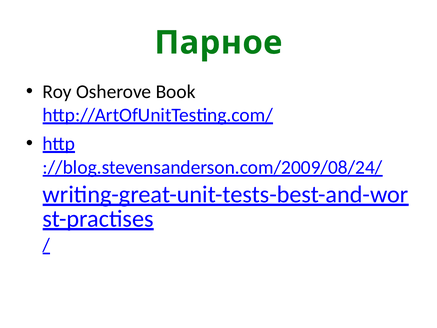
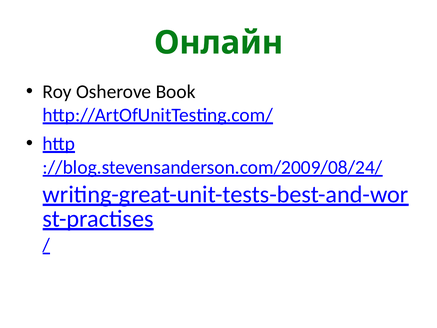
Парное: Парное -> Онлайн (219, 43)
